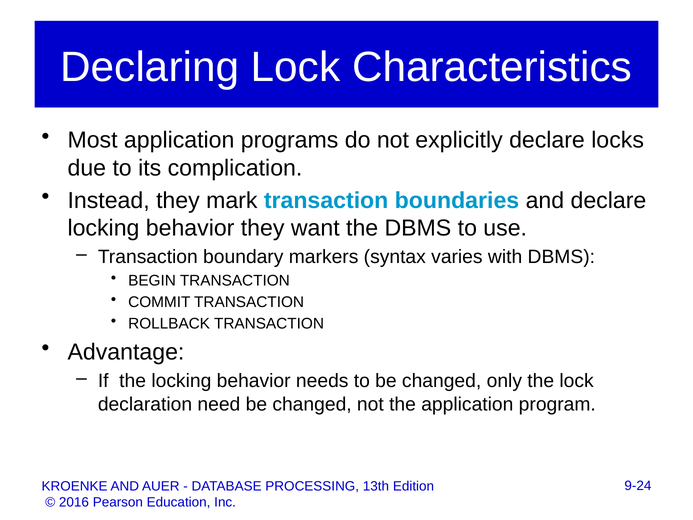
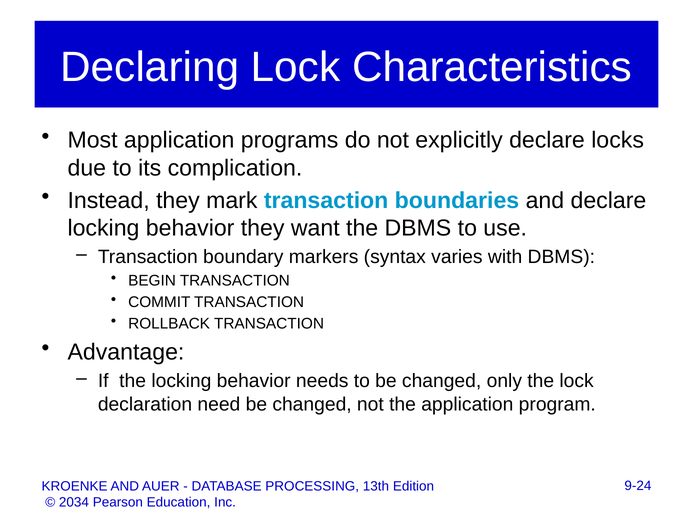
2016: 2016 -> 2034 (74, 502)
